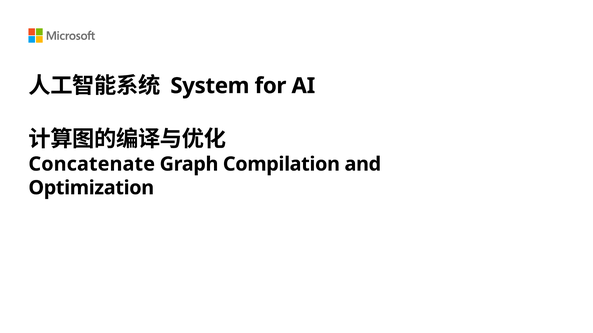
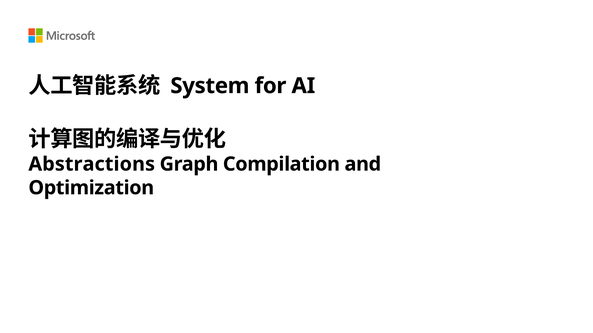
Concatenate: Concatenate -> Abstractions (92, 164)
